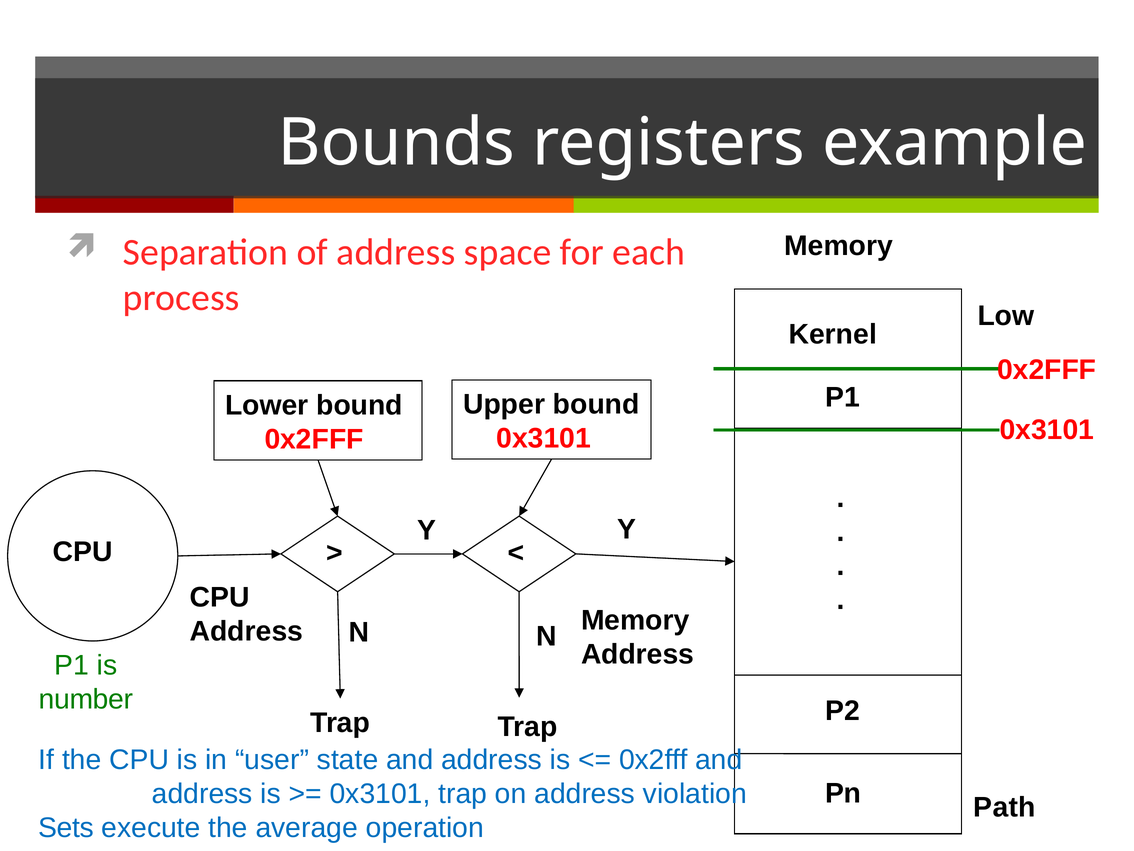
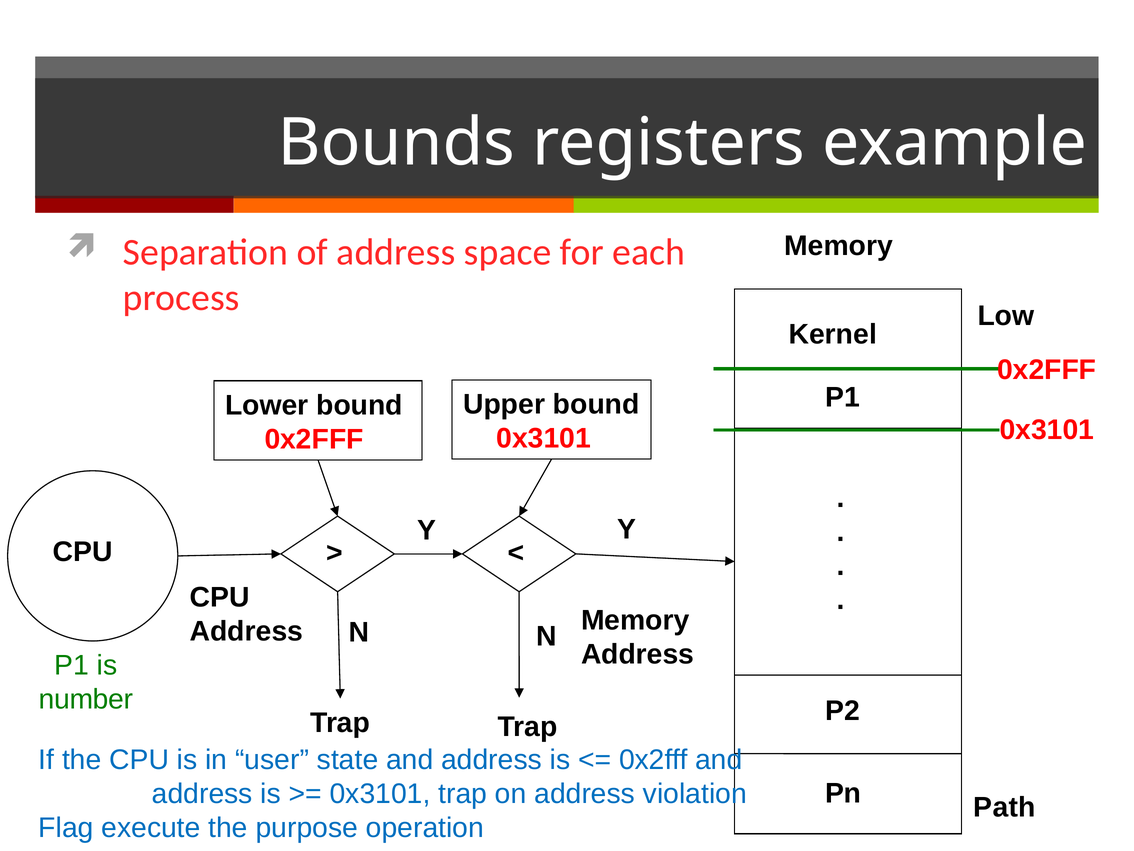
Sets: Sets -> Flag (66, 827)
average: average -> purpose (307, 827)
